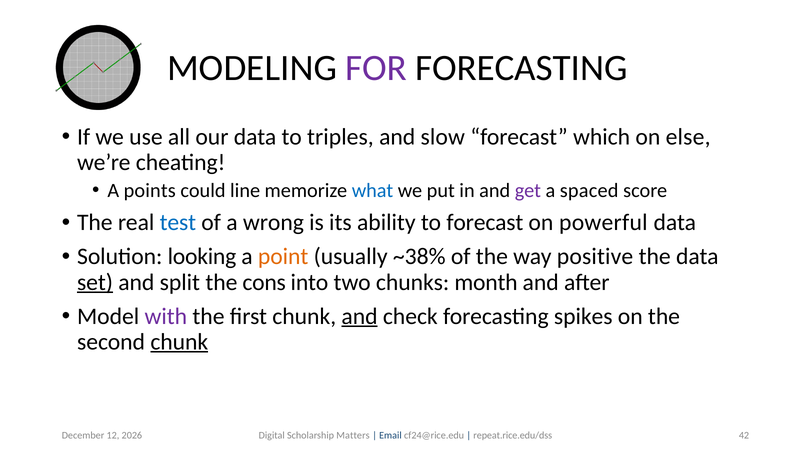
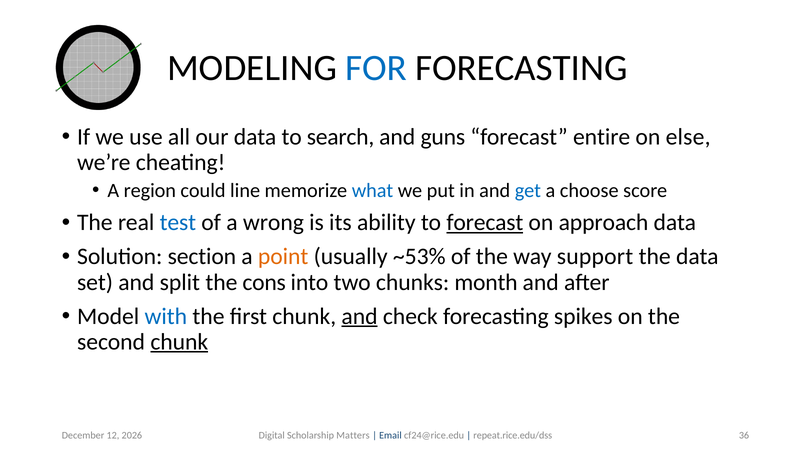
FOR colour: purple -> blue (376, 68)
triples: triples -> search (341, 137)
slow: slow -> guns (443, 137)
which: which -> entire (602, 137)
points: points -> region (150, 191)
get colour: purple -> blue (528, 191)
spaced: spaced -> choose (589, 191)
forecast underline: none -> present (485, 223)
powerful: powerful -> approach (604, 223)
looking: looking -> section (202, 257)
~38%: ~38% -> ~53% (419, 257)
positive: positive -> support (595, 257)
set underline: present -> none (95, 282)
with colour: purple -> blue (166, 316)
42: 42 -> 36 (744, 436)
